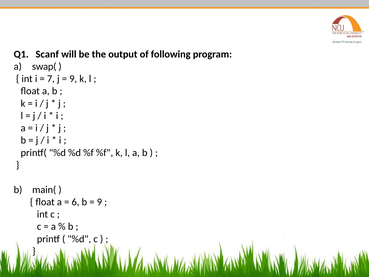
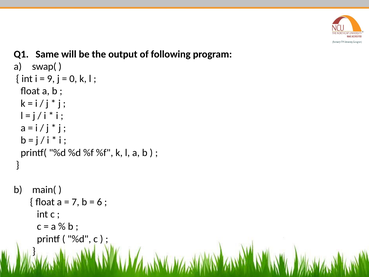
Scanf: Scanf -> Same (47, 54)
7: 7 -> 9 (51, 79)
9: 9 -> 0 (73, 79)
6: 6 -> 7 (75, 202)
9: 9 -> 6 (99, 202)
